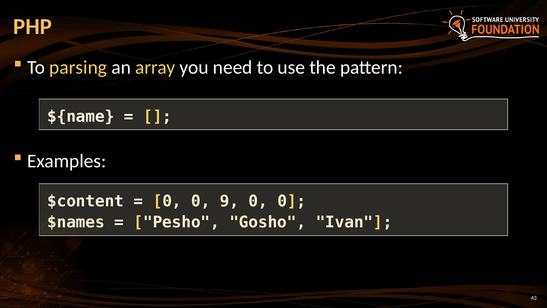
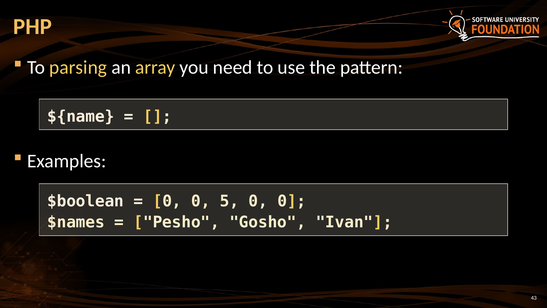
$content: $content -> $boolean (86, 201)
9: 9 -> 5 (229, 201)
